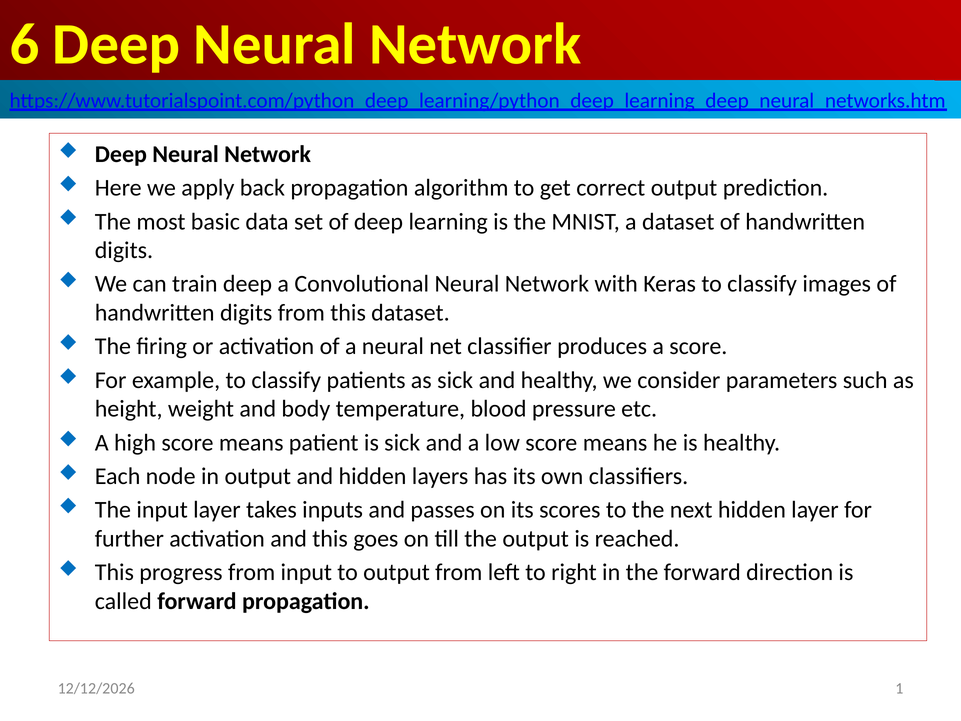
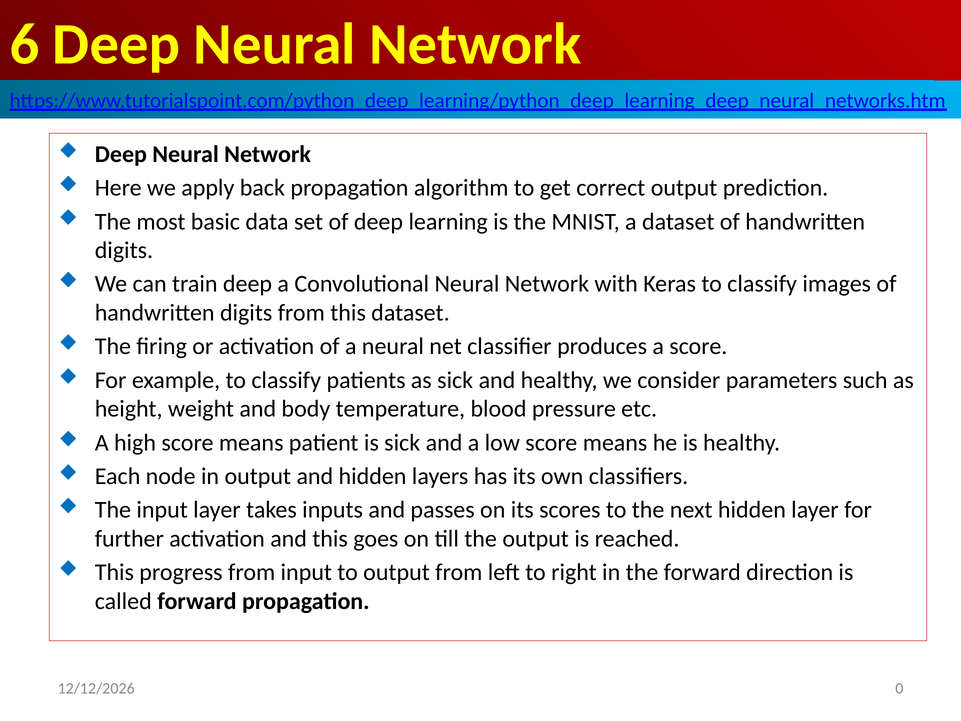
1: 1 -> 0 (899, 688)
